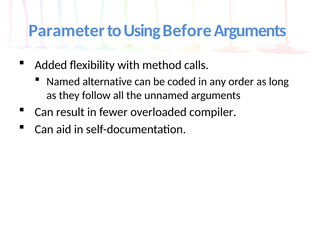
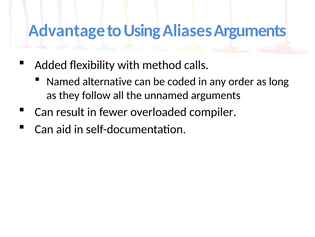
Parameter: Parameter -> Advantage (67, 30)
Before: Before -> Aliases (187, 30)
